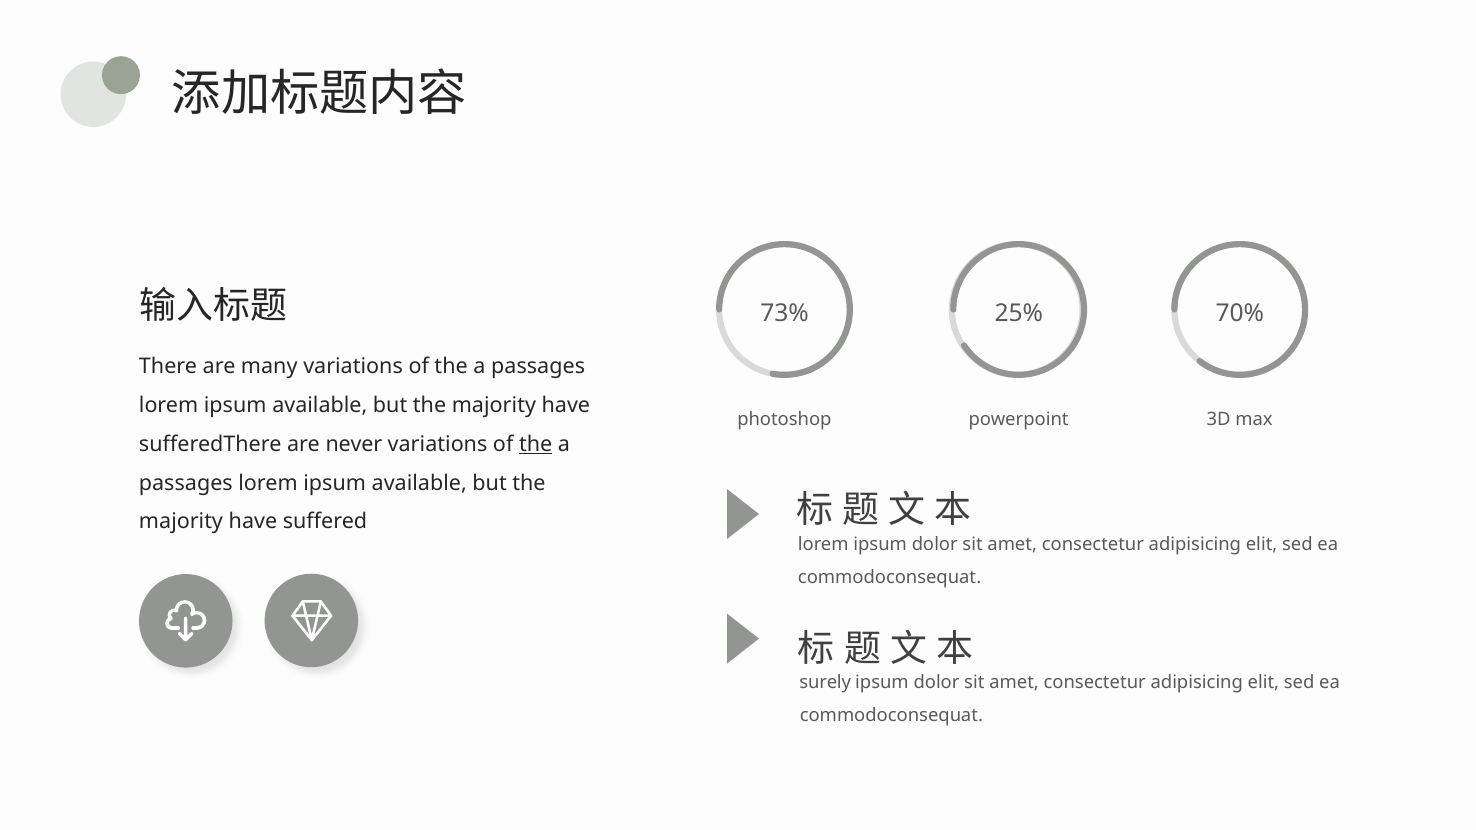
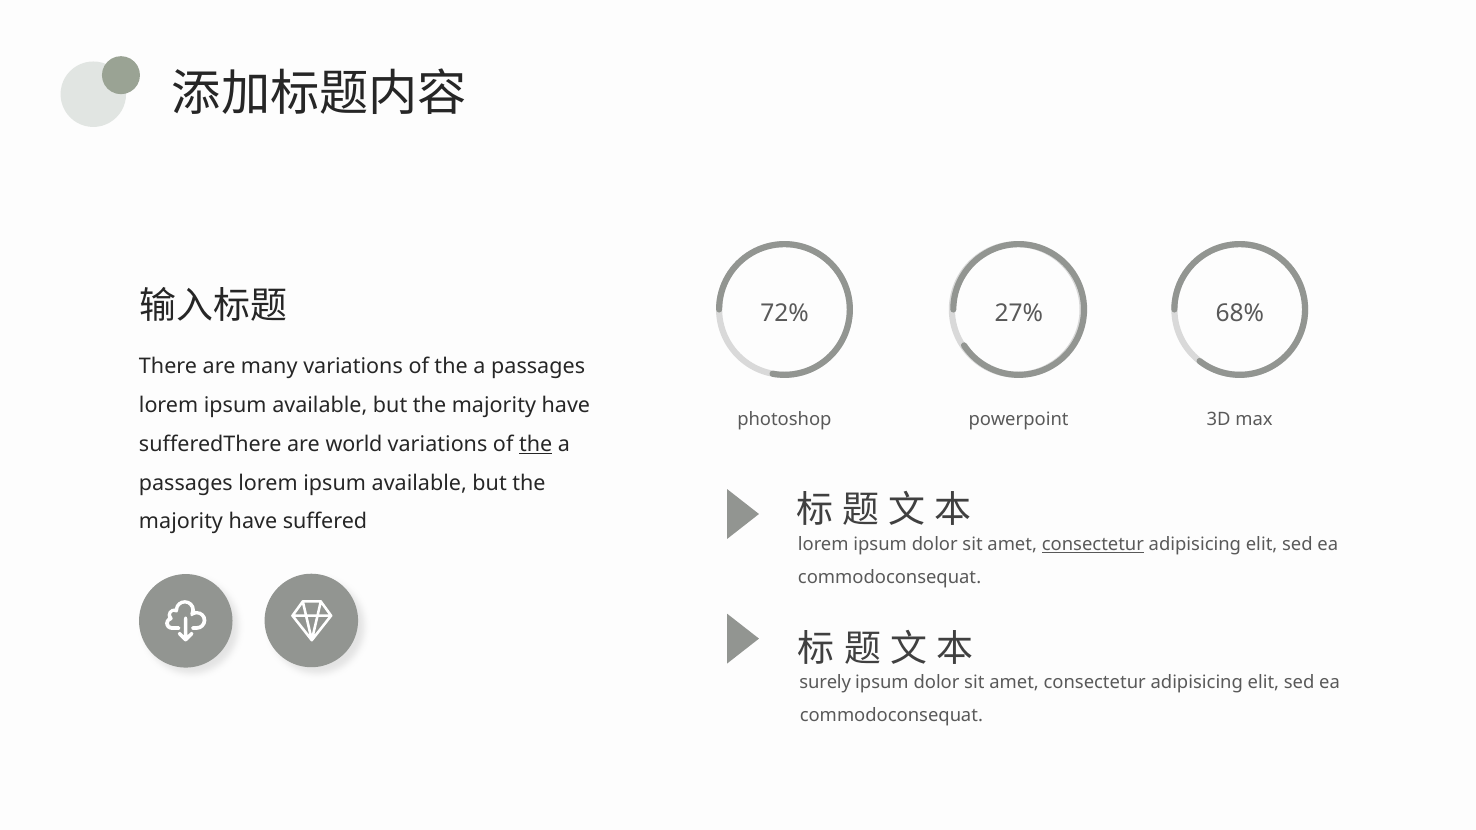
73%: 73% -> 72% (785, 313)
25%: 25% -> 27% (1019, 313)
70%: 70% -> 68% (1240, 313)
never: never -> world (354, 444)
consectetur underline: none -> present (1093, 545)
